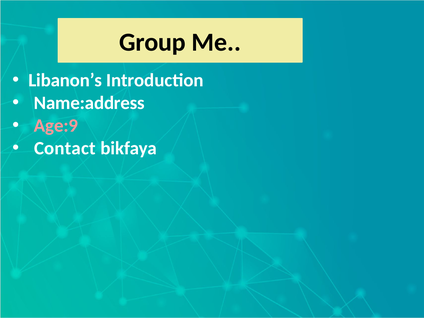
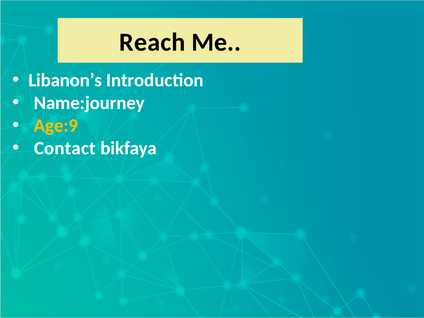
Group: Group -> Reach (152, 42)
Name:address: Name:address -> Name:journey (89, 103)
Age:9 colour: pink -> yellow (56, 126)
